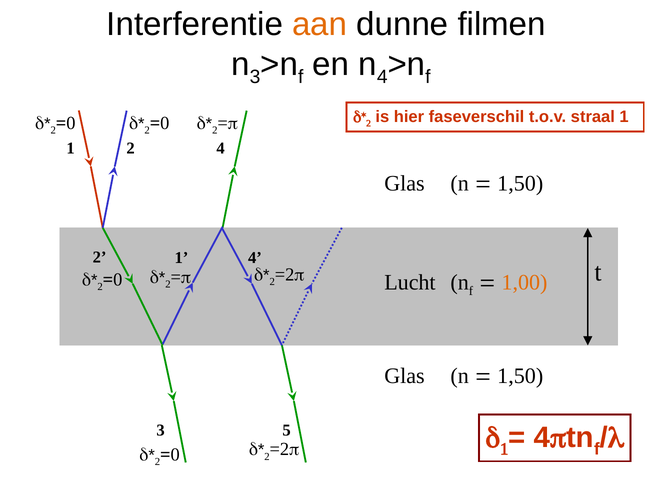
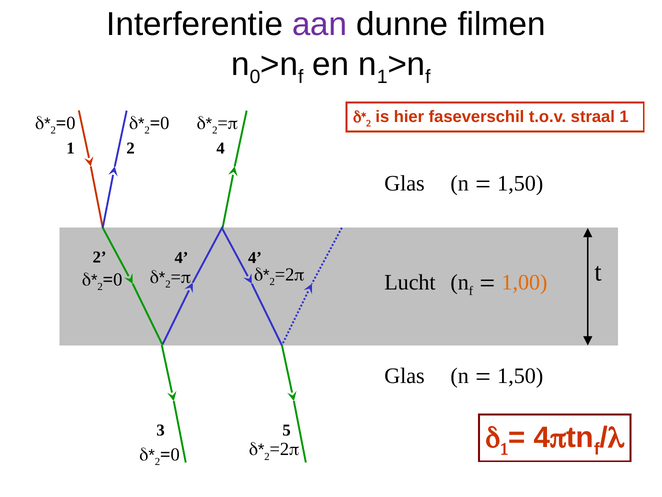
aan colour: orange -> purple (320, 24)
n 3: 3 -> 0 (255, 77)
n 4: 4 -> 1 (382, 77)
1: 1 -> 4 (181, 257)
